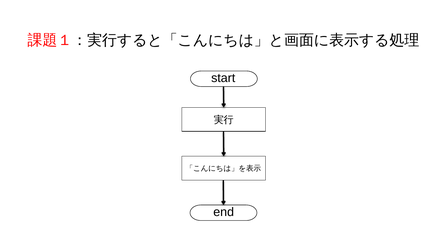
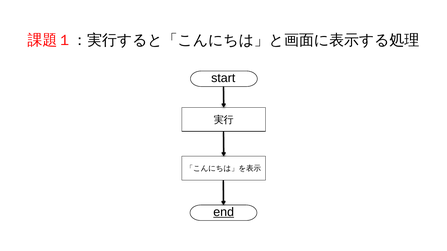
end underline: none -> present (224, 212)
